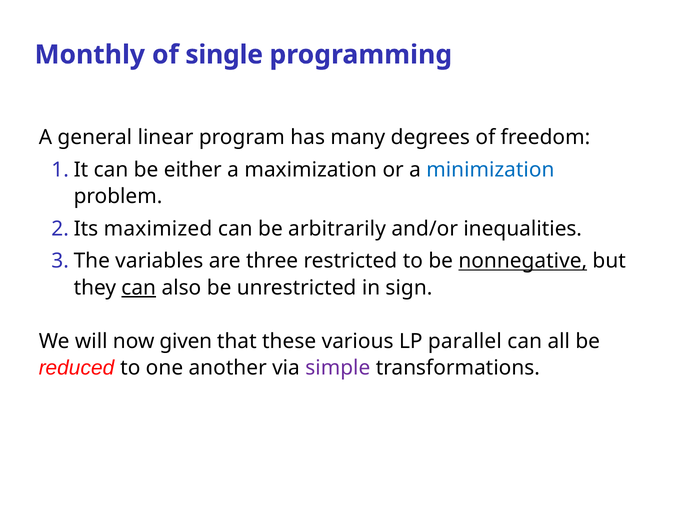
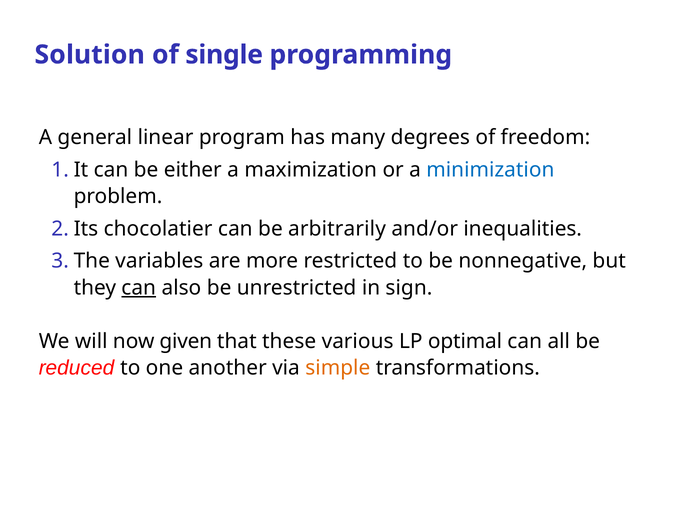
Monthly: Monthly -> Solution (90, 55)
maximized: maximized -> chocolatier (158, 229)
three: three -> more (272, 261)
nonnegative underline: present -> none (523, 261)
parallel: parallel -> optimal (465, 341)
simple colour: purple -> orange (338, 368)
